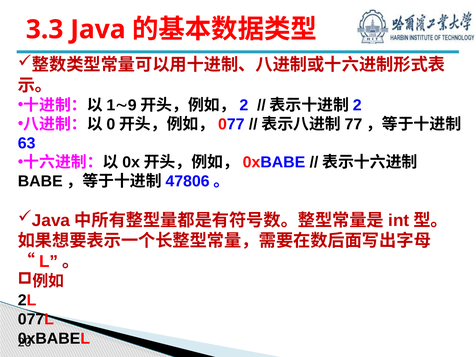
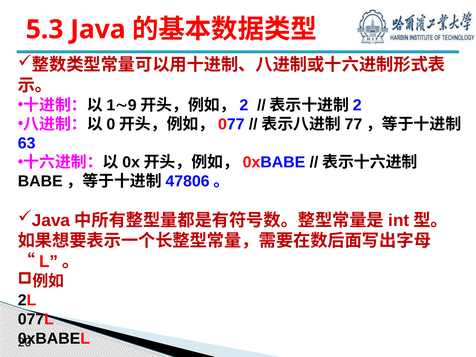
3.3: 3.3 -> 5.3 (45, 30)
